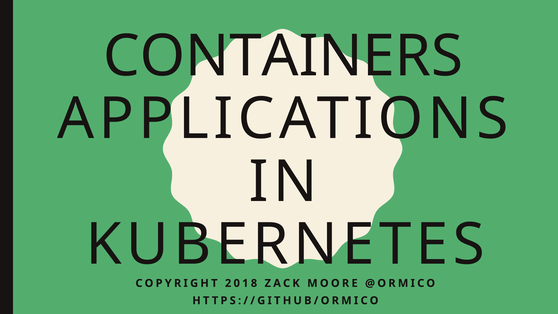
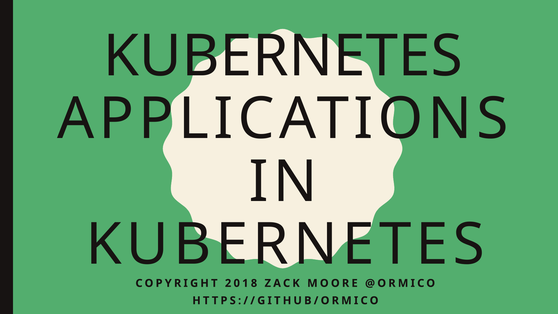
CONTAINERS: CONTAINERS -> KUBERNETES (283, 56)
